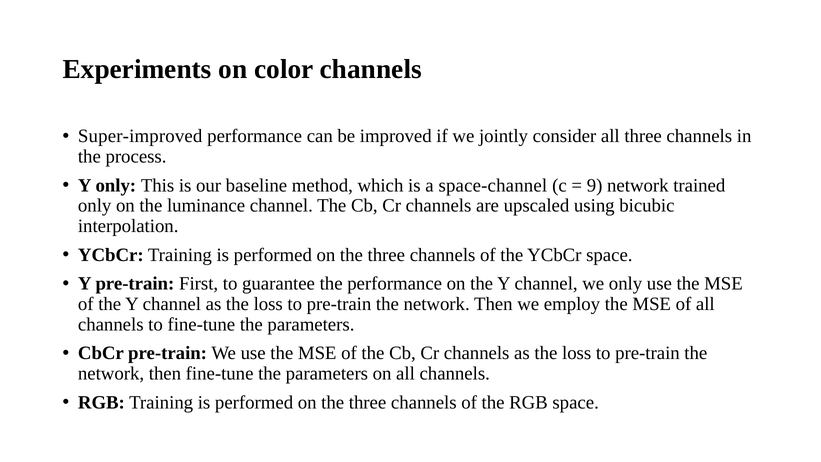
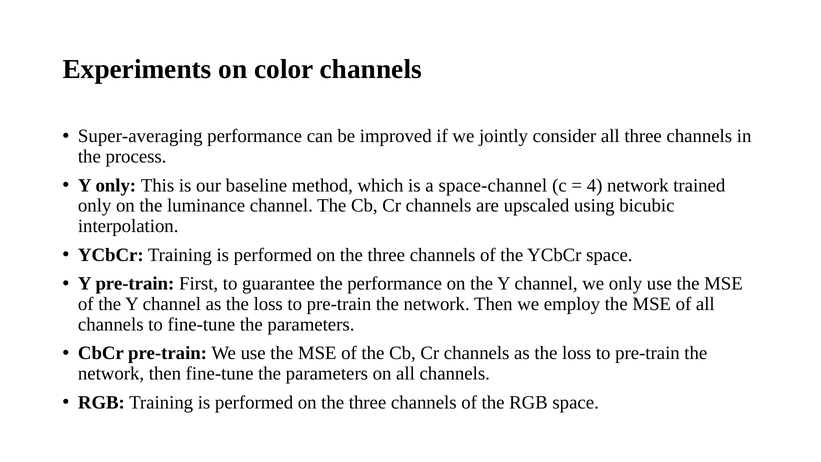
Super-improved: Super-improved -> Super-averaging (140, 136)
9: 9 -> 4 (595, 185)
